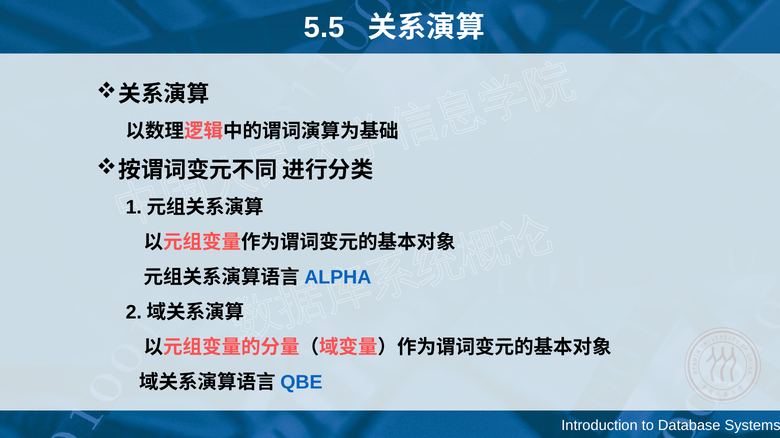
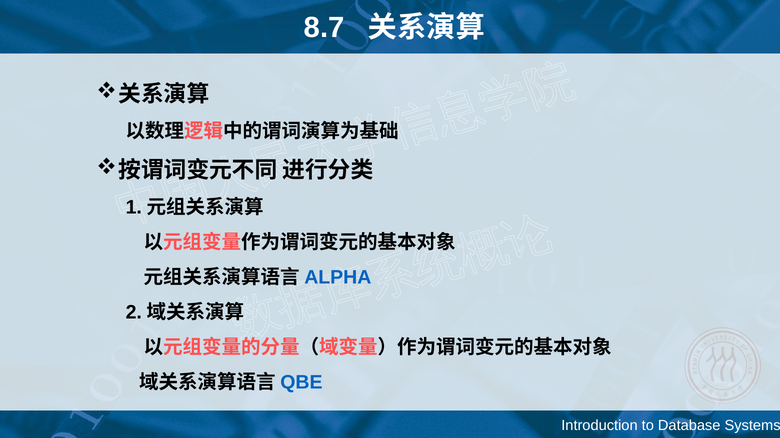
5.5: 5.5 -> 8.7 (324, 27)
